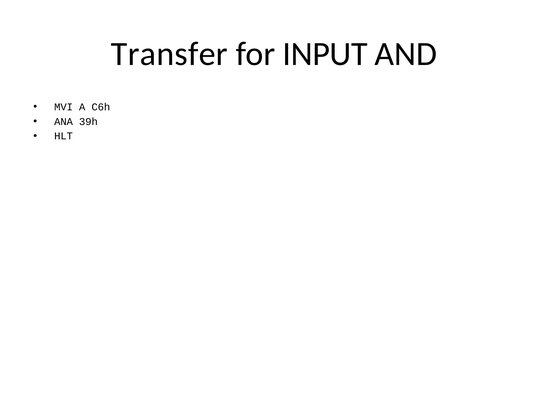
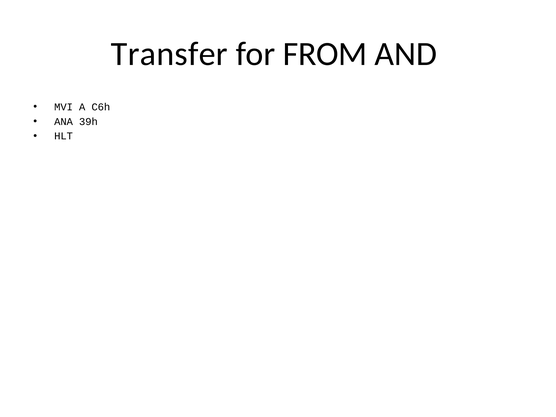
INPUT: INPUT -> FROM (325, 54)
